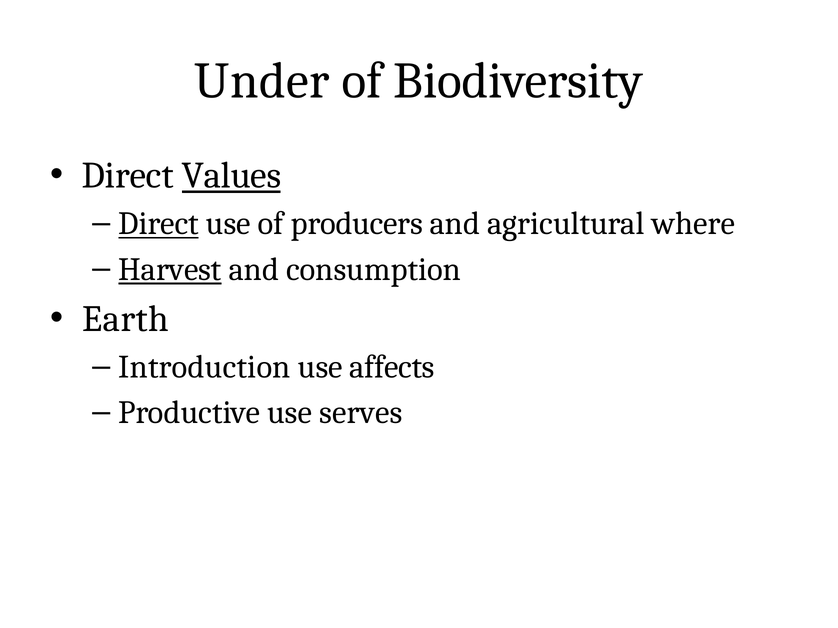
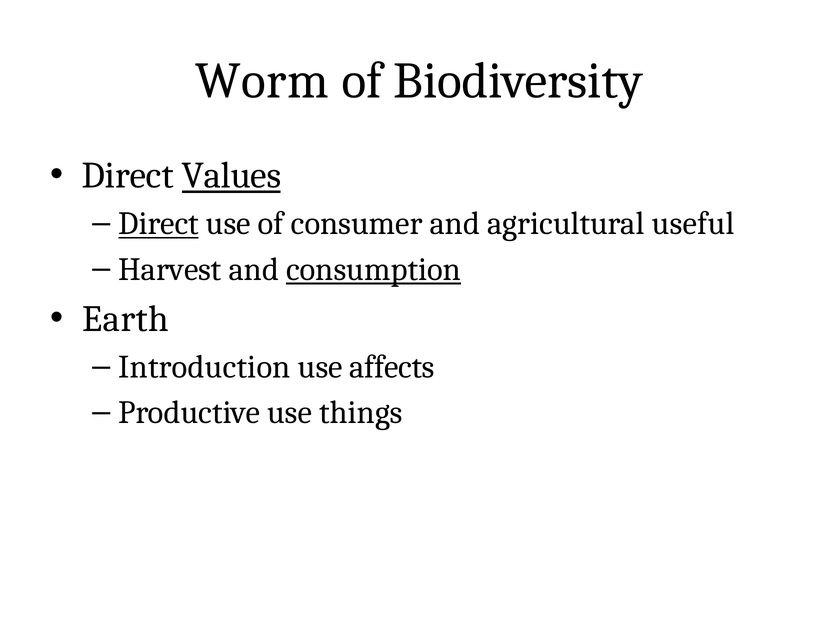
Under: Under -> Worm (262, 81)
producers: producers -> consumer (357, 224)
where: where -> useful (693, 224)
Harvest underline: present -> none (170, 270)
consumption underline: none -> present (374, 270)
serves: serves -> things (361, 413)
